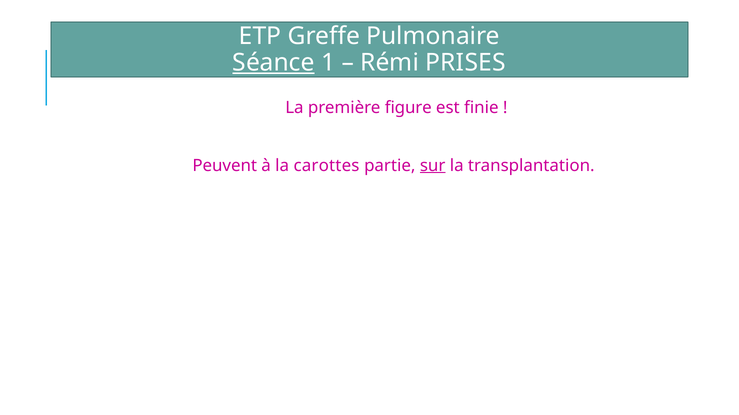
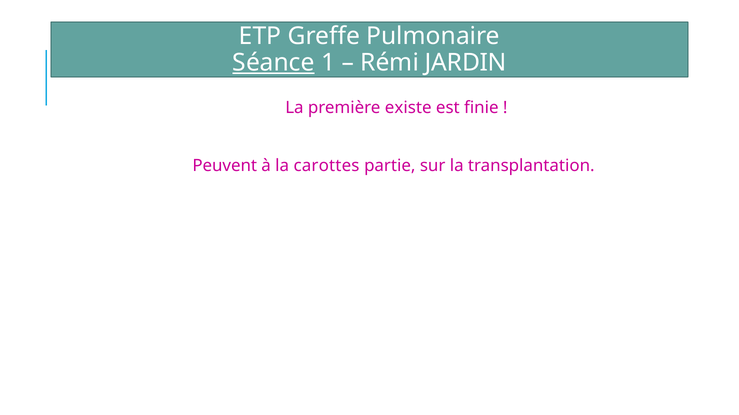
PRISES: PRISES -> JARDIN (466, 63)
figure: figure -> existe (408, 108)
sur underline: present -> none (433, 166)
